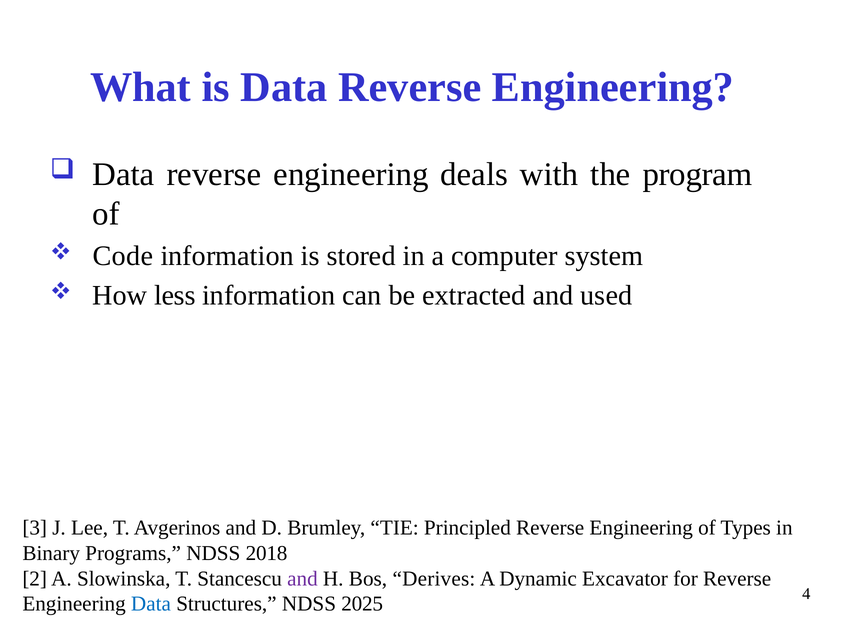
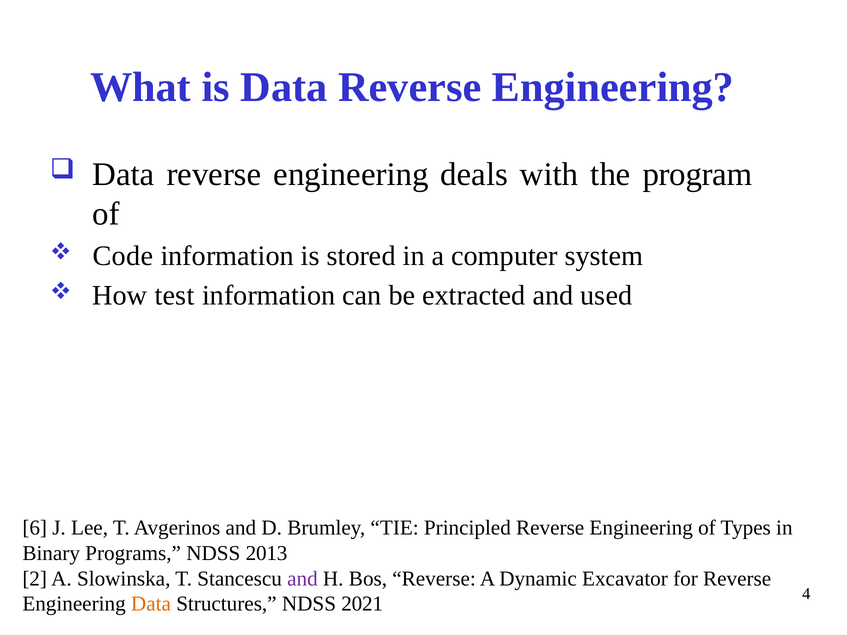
less: less -> test (175, 296)
3: 3 -> 6 (35, 528)
2018: 2018 -> 2013 (266, 553)
Bos Derives: Derives -> Reverse (434, 579)
Data colour: blue -> orange (151, 604)
2025: 2025 -> 2021 (362, 604)
